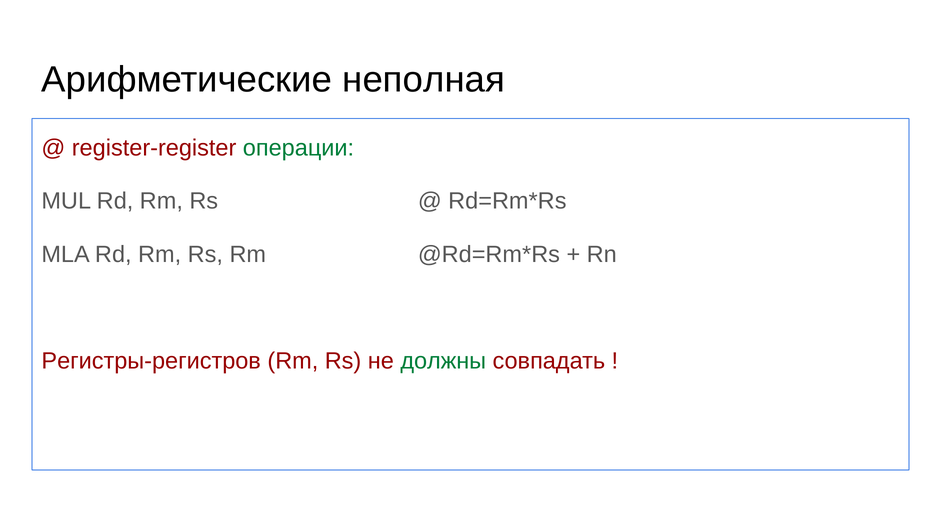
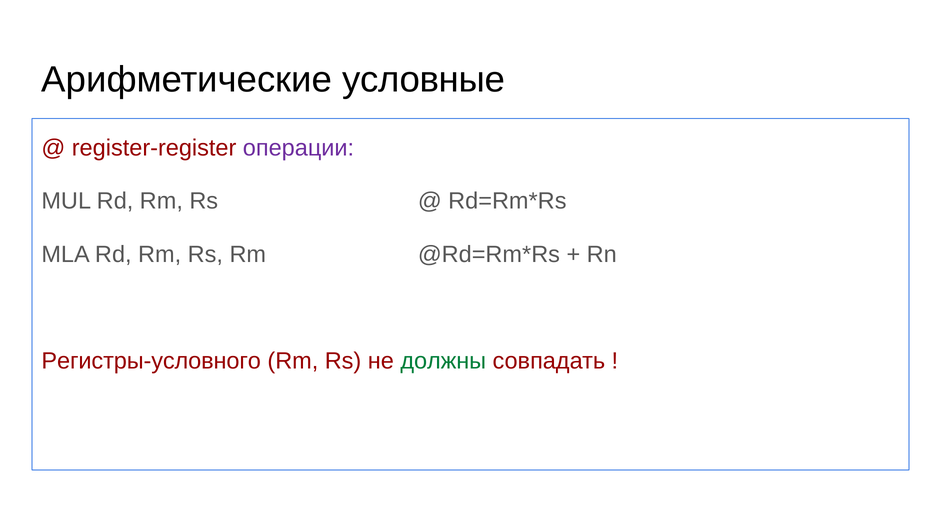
неполная: неполная -> условные (424, 80)
операции colour: green -> purple (298, 148)
Регистры-регистров: Регистры-регистров -> Регистры-условного (151, 361)
